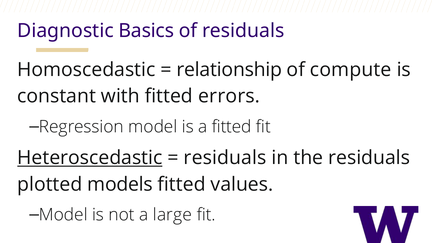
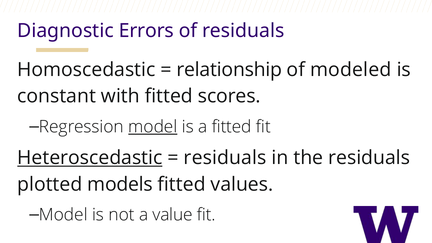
Basics: Basics -> Errors (146, 31)
compute: compute -> modeled (351, 70)
errors: errors -> scores (229, 96)
model underline: none -> present (153, 127)
large: large -> value (173, 215)
